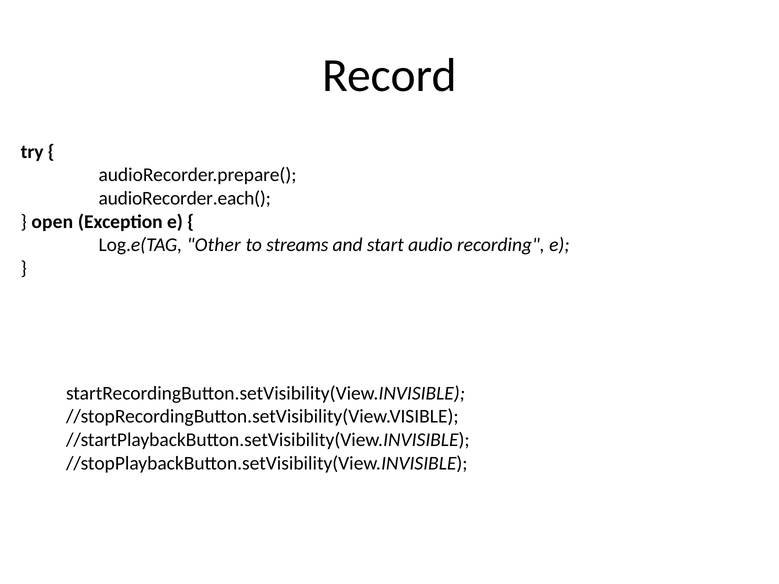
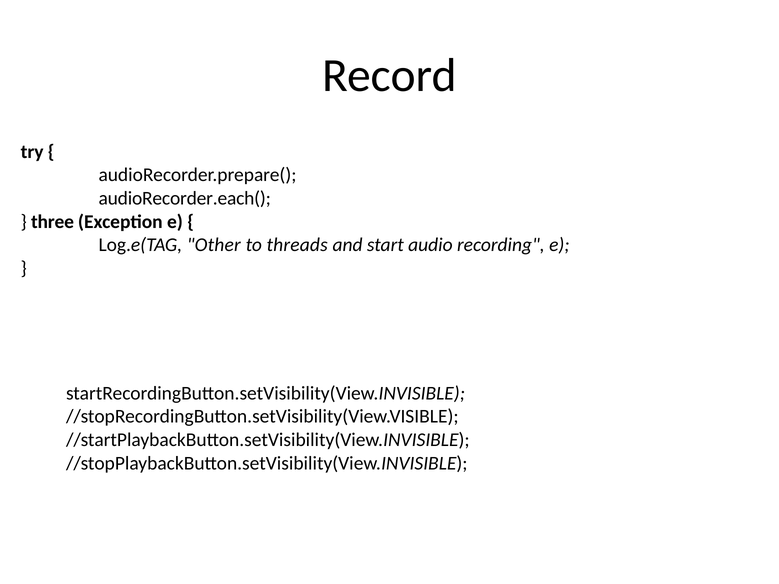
open: open -> three (53, 222)
streams: streams -> threads (297, 245)
